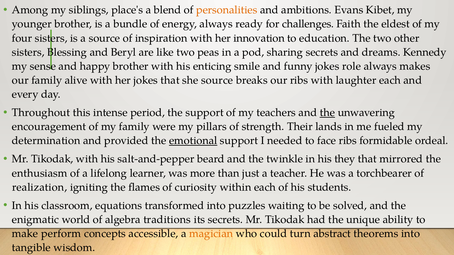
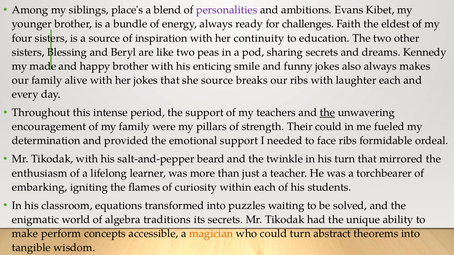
personalities colour: orange -> purple (227, 10)
innovation: innovation -> continuity (259, 38)
sense: sense -> made (43, 66)
role: role -> also (352, 66)
Their lands: lands -> could (329, 127)
emotional underline: present -> none (193, 141)
his they: they -> turn (345, 159)
realization: realization -> embarking (40, 187)
